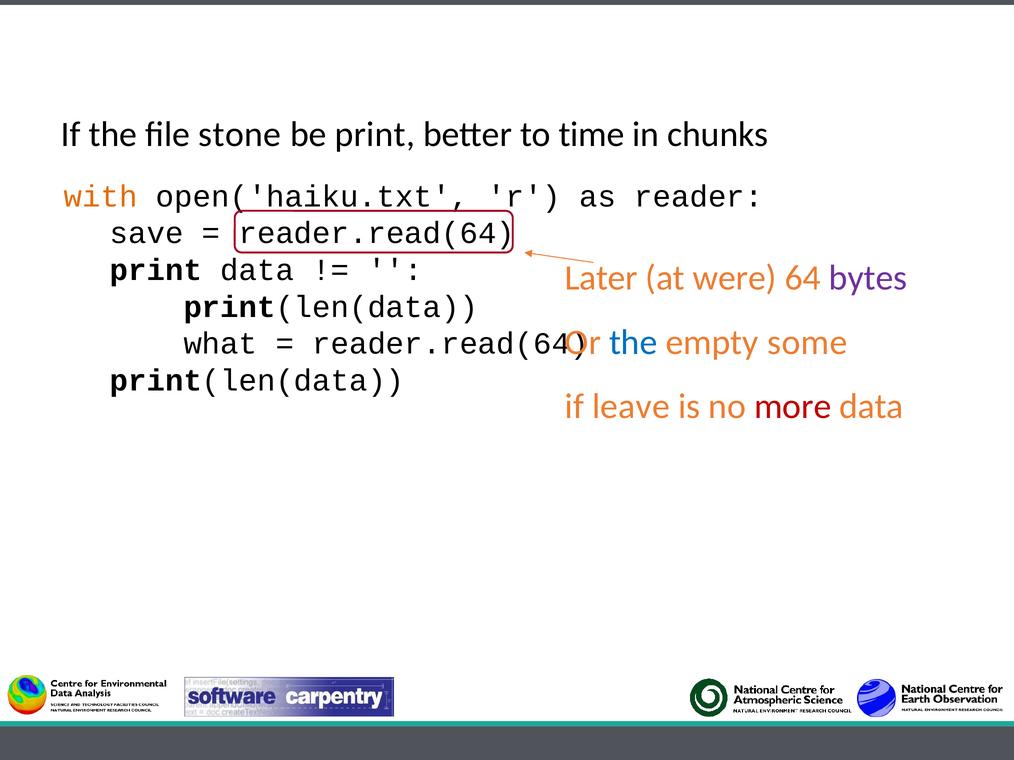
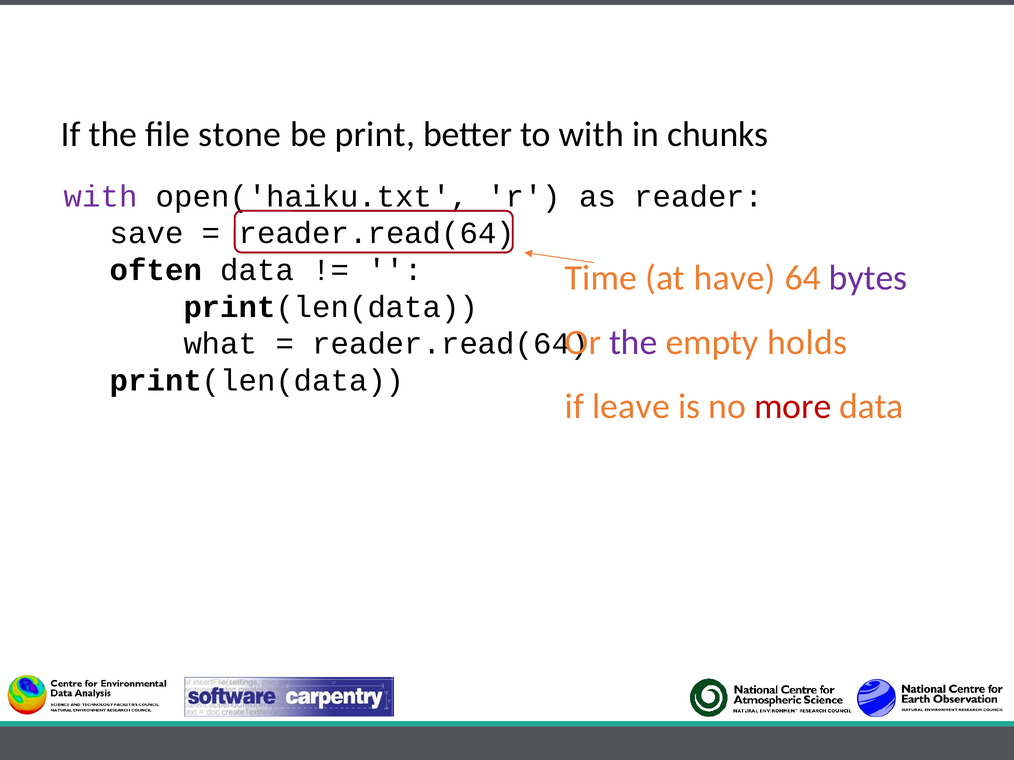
to time: time -> with (591, 135)
with colour: orange -> purple (101, 197)
print: print -> often (156, 270)
Later: Later -> Time (601, 278)
were: were -> have (735, 278)
the colour: blue -> purple (633, 342)
some: some -> holds (807, 342)
